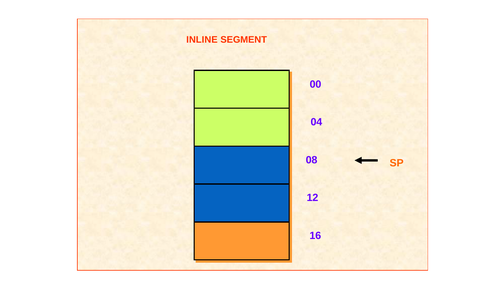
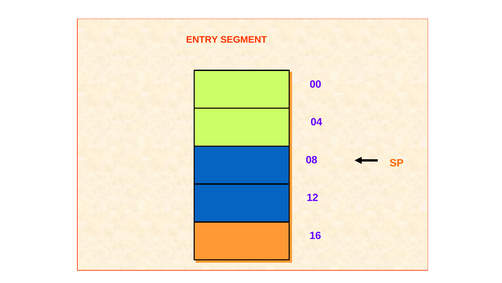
INLINE: INLINE -> ENTRY (202, 40)
